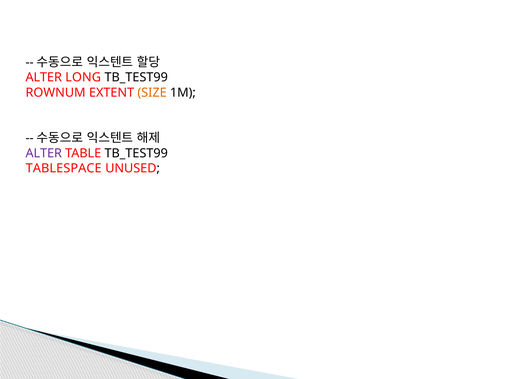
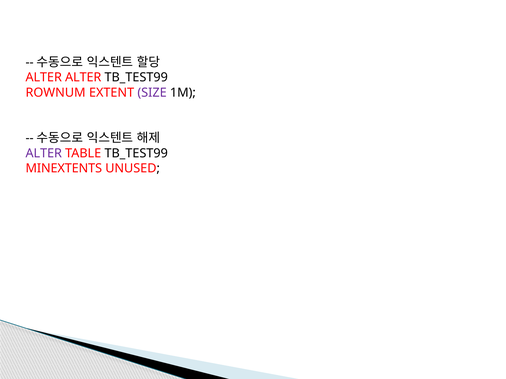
ALTER LONG: LONG -> ALTER (83, 78)
SIZE colour: orange -> purple (152, 93)
TABLESPACE: TABLESPACE -> MINEXTENTS (64, 169)
